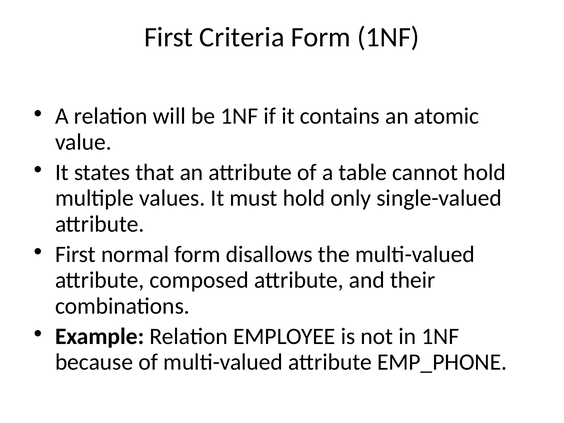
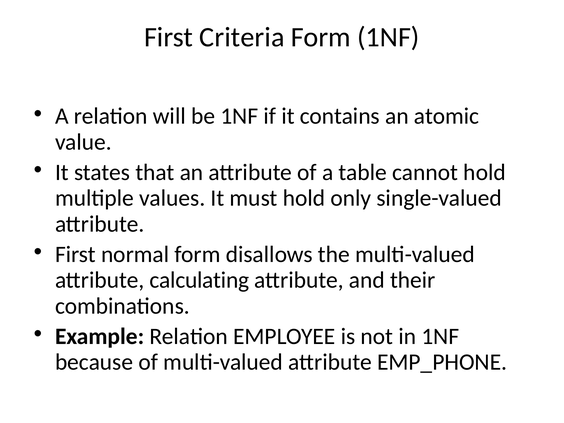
composed: composed -> calculating (199, 280)
